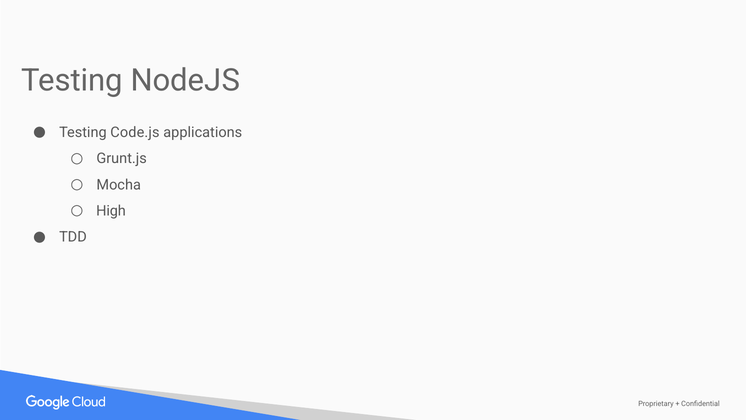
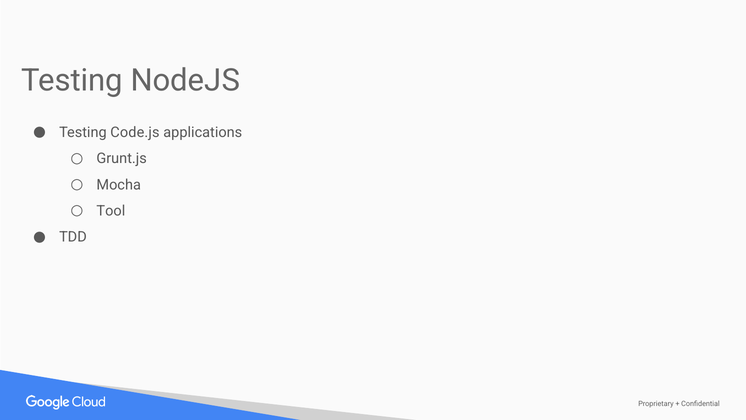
High: High -> Tool (111, 211)
